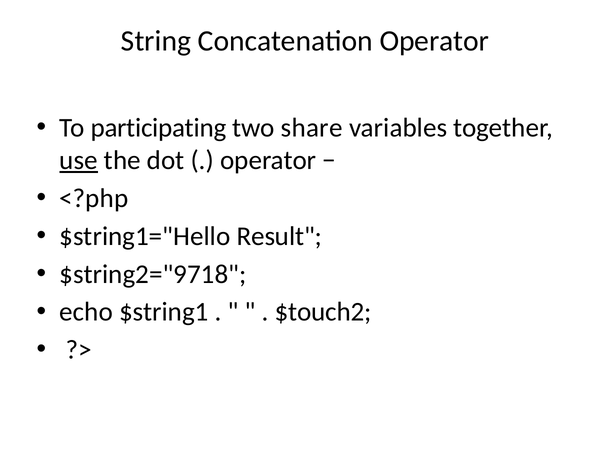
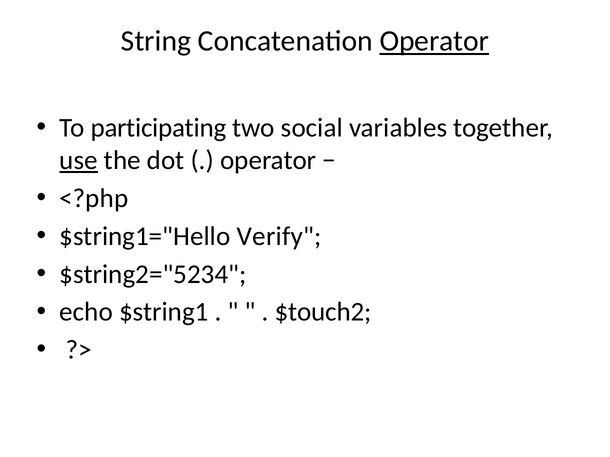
Operator underline: none -> present (434, 41)
share: share -> social (312, 128)
Result: Result -> Verify (279, 236)
$string2="9718: $string2="9718 -> $string2="5234 (153, 274)
